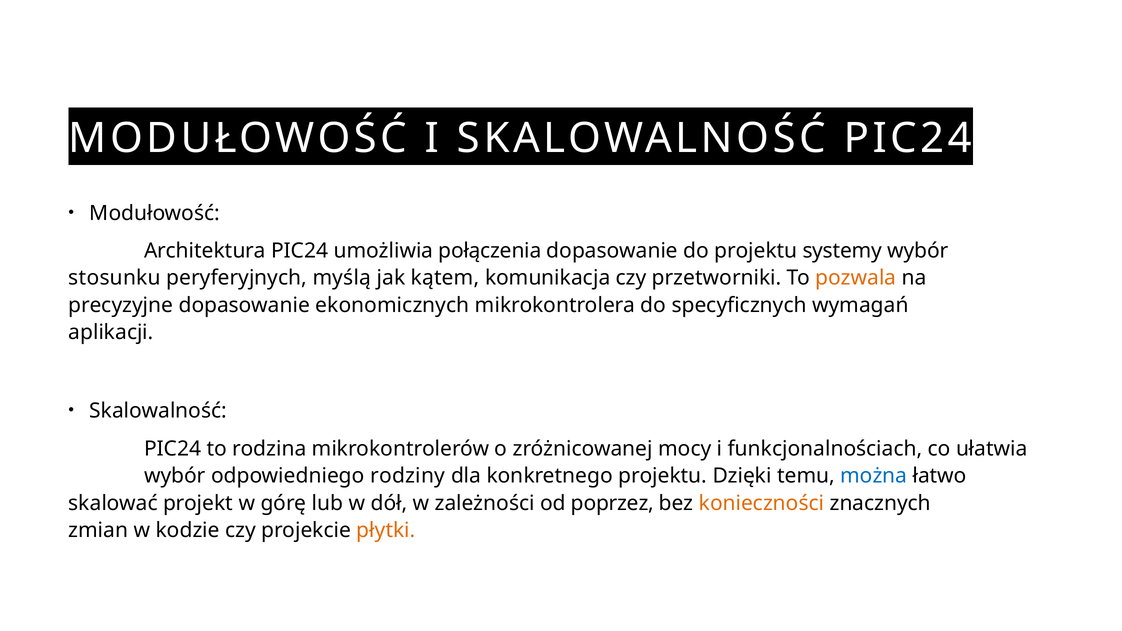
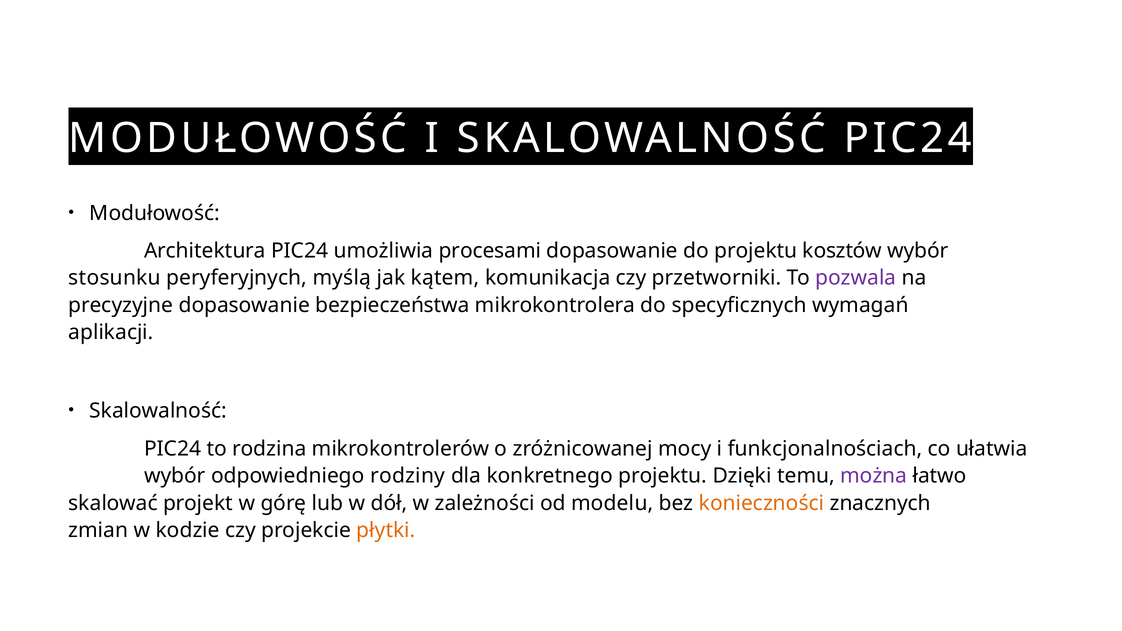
połączenia: połączenia -> procesami (490, 251)
systemy: systemy -> kosztów (842, 251)
pozwala colour: orange -> purple (856, 278)
ekonomicznych: ekonomicznych -> bezpieczeństwa (392, 305)
można colour: blue -> purple (874, 476)
poprzez: poprzez -> modelu (612, 503)
